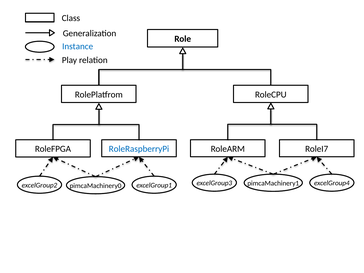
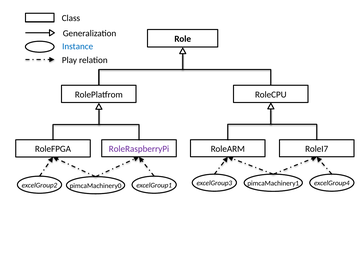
RoleRaspberryPi colour: blue -> purple (139, 149)
